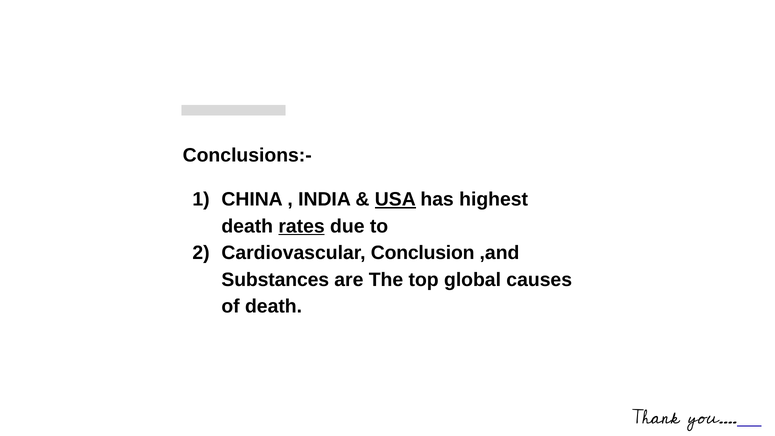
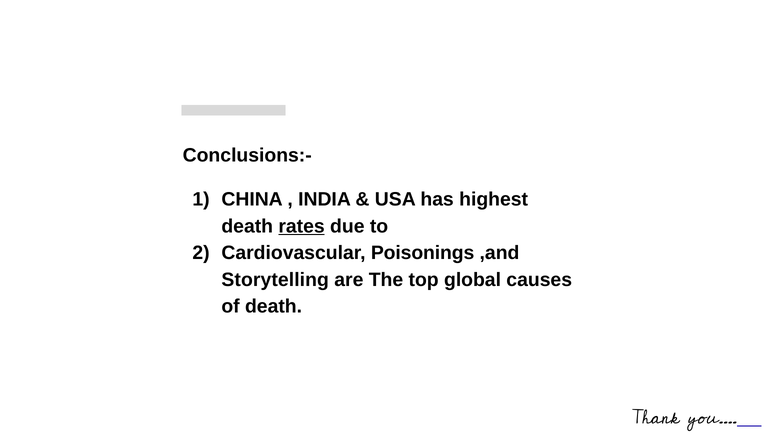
USA underline: present -> none (395, 199)
Conclusion: Conclusion -> Poisonings (423, 253)
Substances: Substances -> Storytelling (275, 280)
